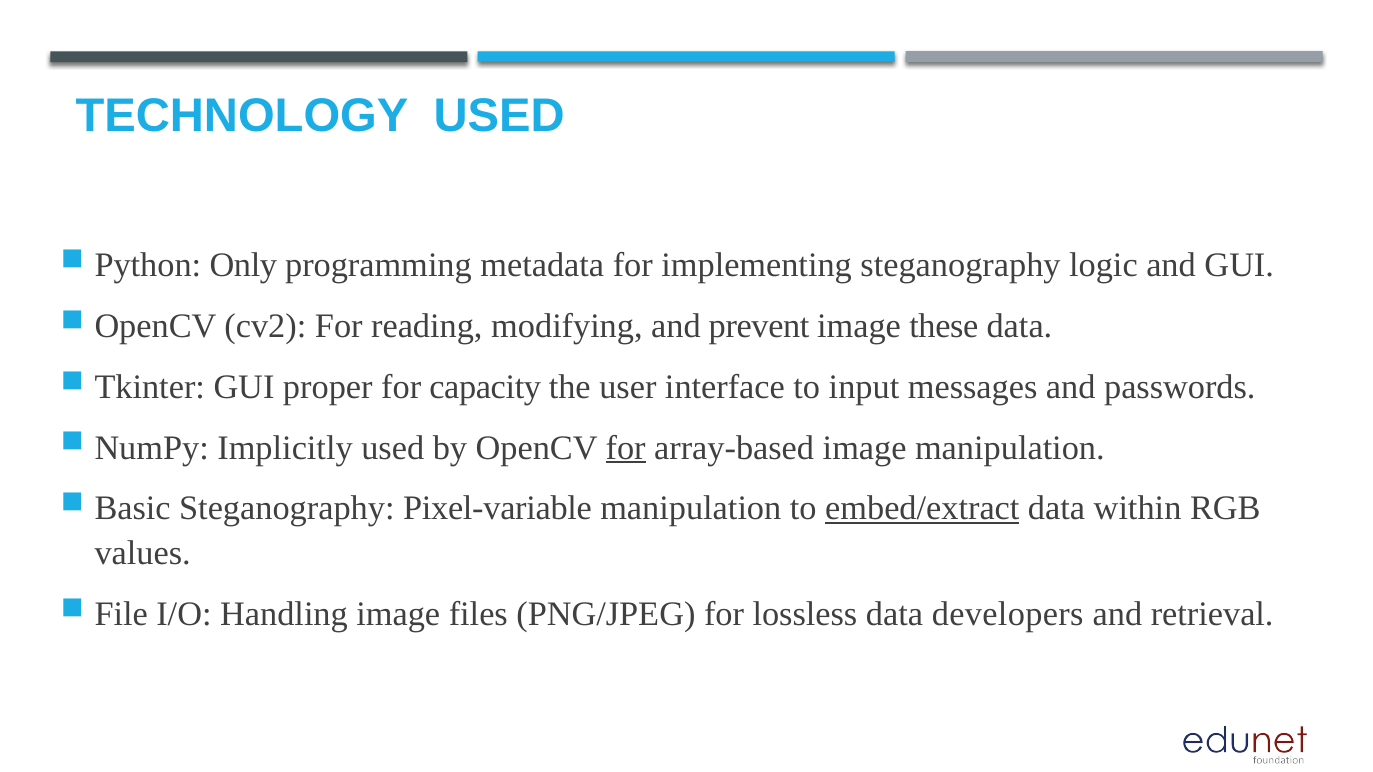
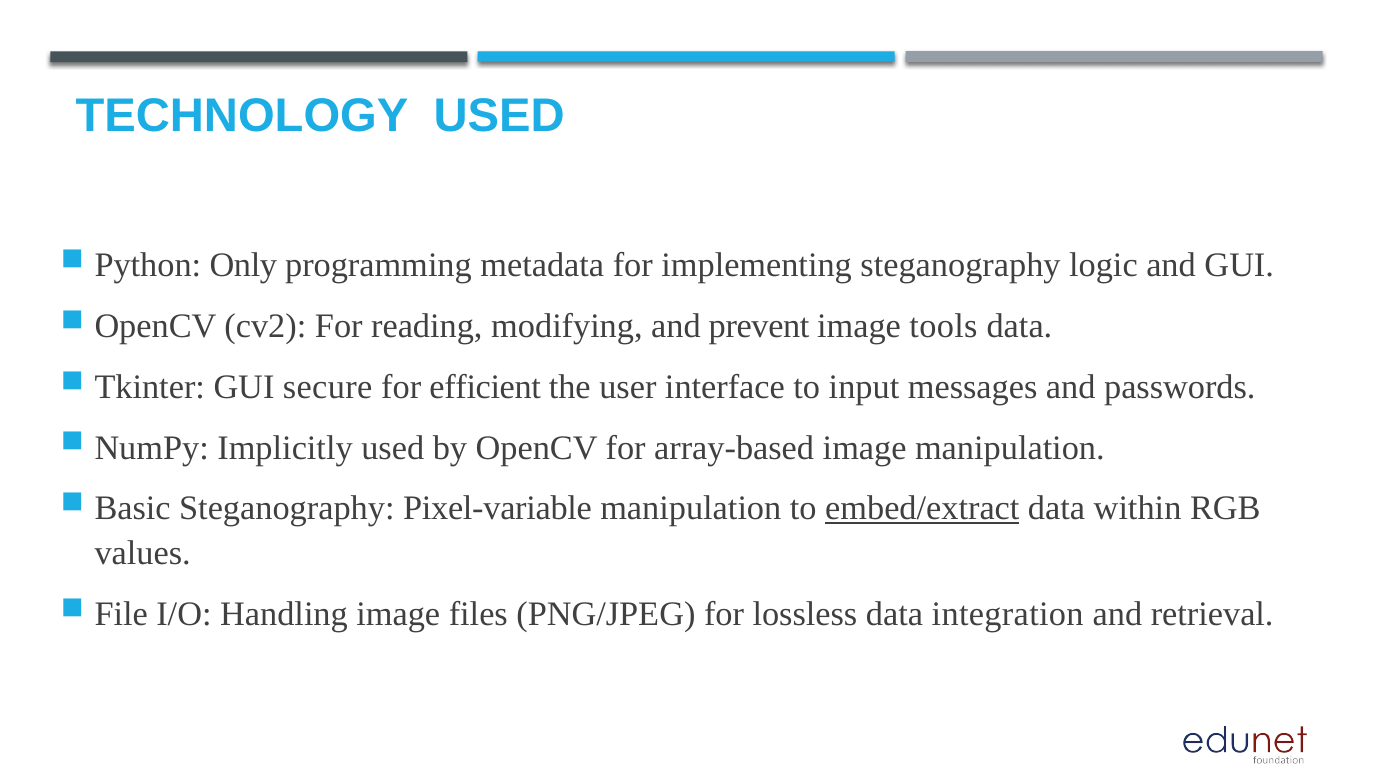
these: these -> tools (944, 326)
proper: proper -> secure (328, 387)
capacity: capacity -> efficient (485, 387)
for underline: present -> none (626, 448)
developers: developers -> integration (1008, 615)
